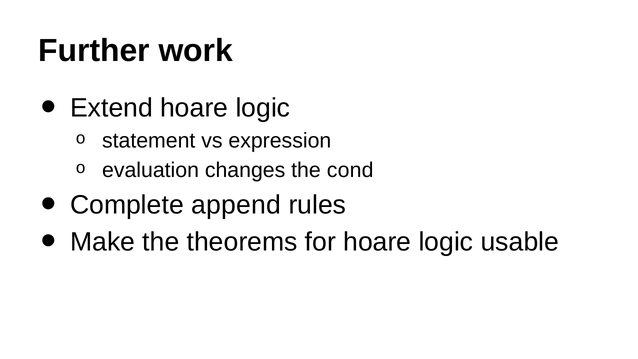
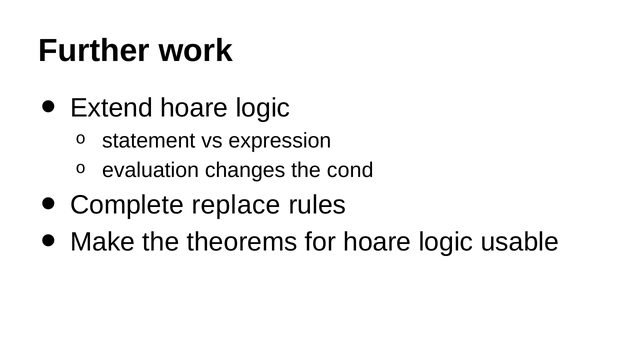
append: append -> replace (236, 205)
